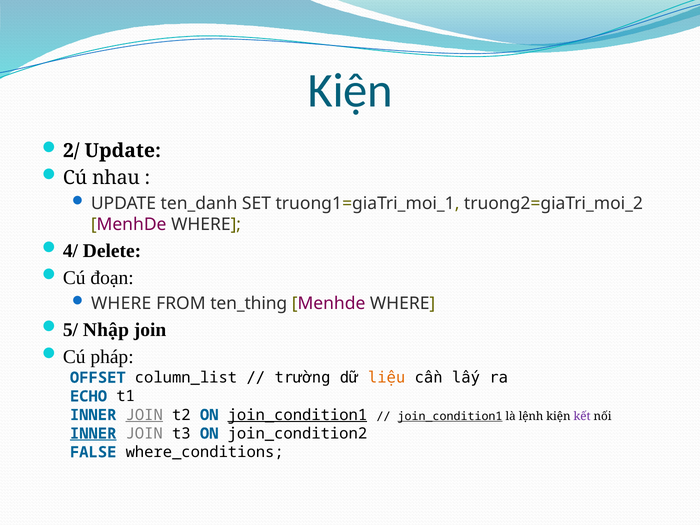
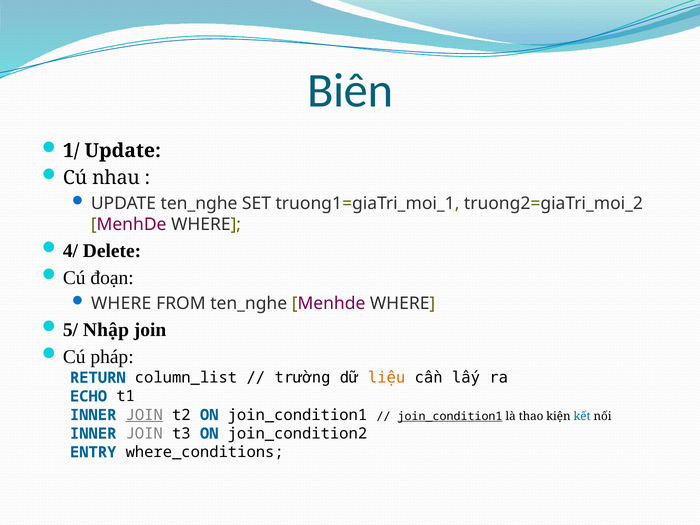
Kiện: Kiện -> Biên (350, 91)
2/: 2/ -> 1/ (71, 151)
UPDATE ten_danh: ten_danh -> ten_nghe (199, 203)
FROM ten_thing: ten_thing -> ten_nghe (249, 303)
OFFSET: OFFSET -> RETURN (98, 378)
join_condition1 underline: present -> none (297, 415)
lệnh: lệnh -> thao (531, 416)
kết colour: purple -> blue (582, 416)
INNER underline: present -> none (93, 434)
FALSE: FALSE -> ENTRY (93, 452)
